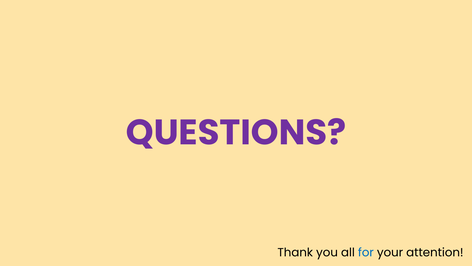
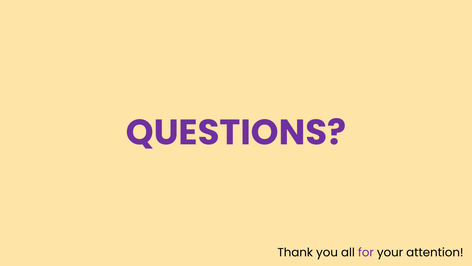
for colour: blue -> purple (366, 252)
